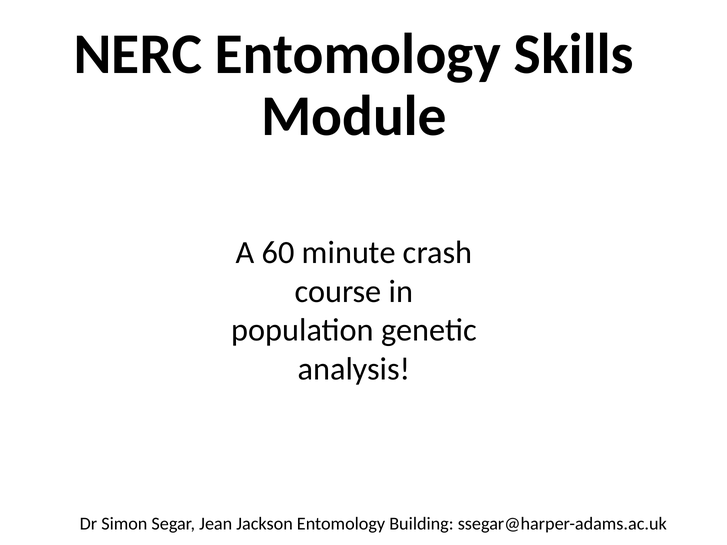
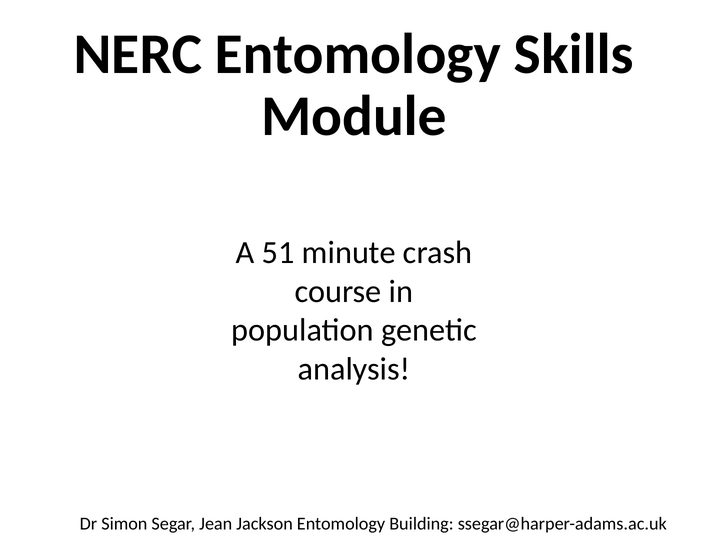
60: 60 -> 51 (278, 253)
